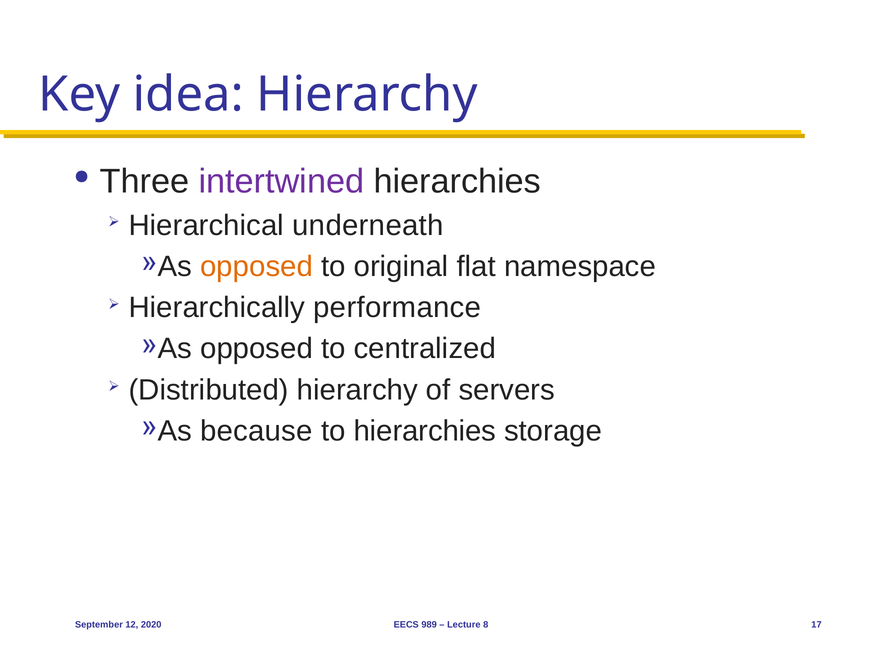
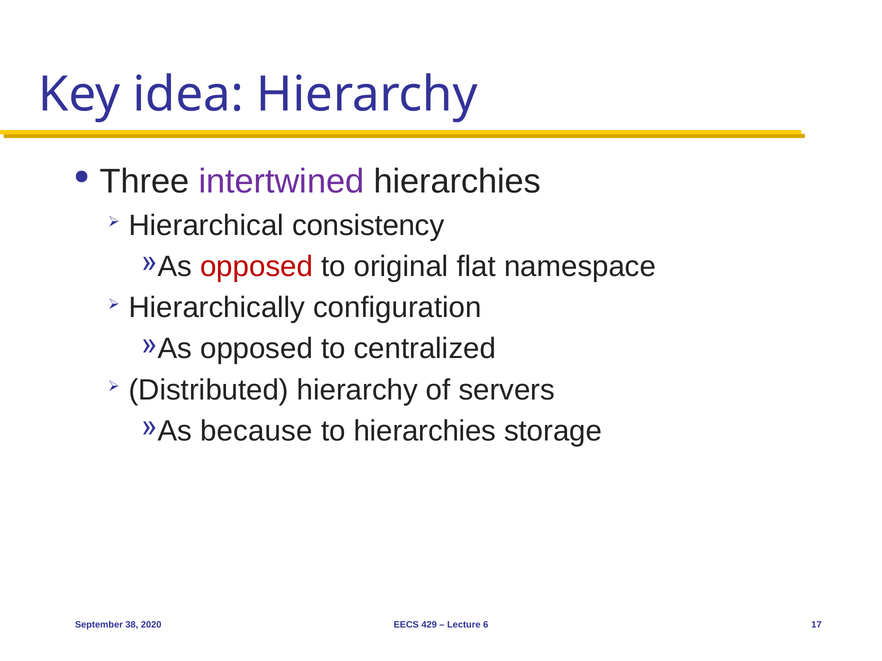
underneath: underneath -> consistency (368, 226)
opposed colour: orange -> red (257, 267)
performance: performance -> configuration (397, 308)
12: 12 -> 38 (132, 625)
989: 989 -> 429 (429, 625)
8: 8 -> 6 (486, 625)
